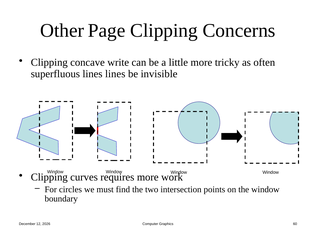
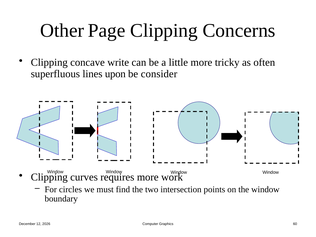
lines lines: lines -> upon (115, 74)
invisible: invisible -> consider (159, 74)
